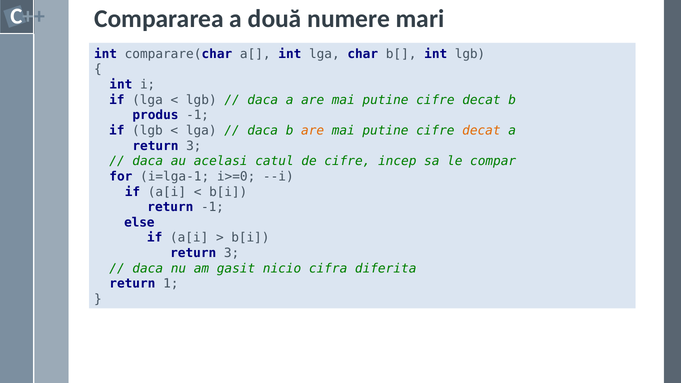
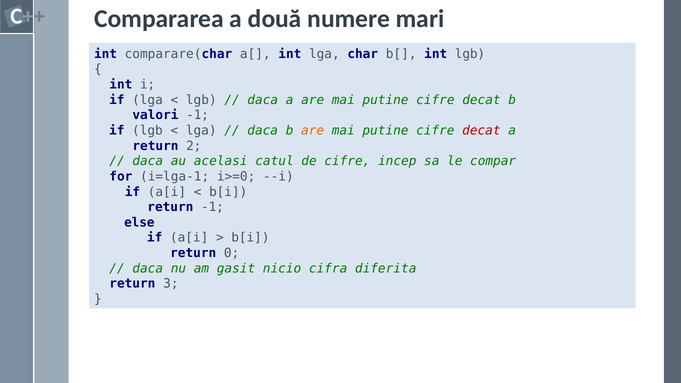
produs: produs -> valori (155, 115)
decat colour: orange -> red (481, 131)
3: 3 -> 2 (194, 146)
3: 3 -> 0 (232, 253)
1: 1 -> 3 (171, 284)
